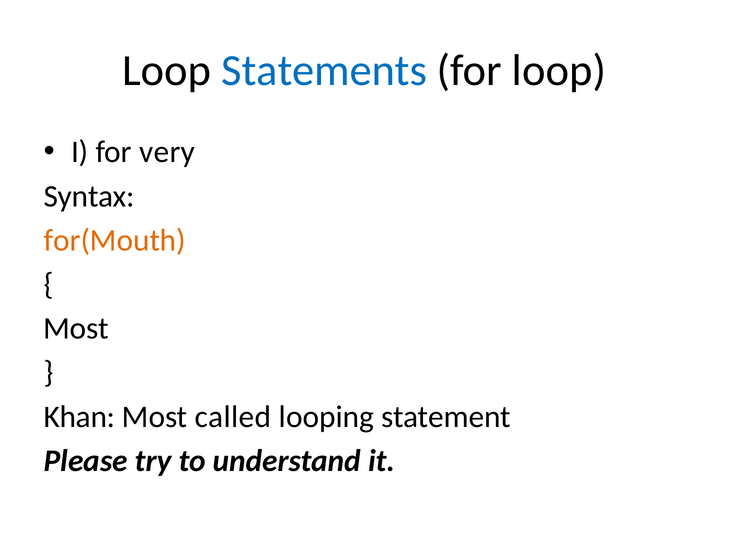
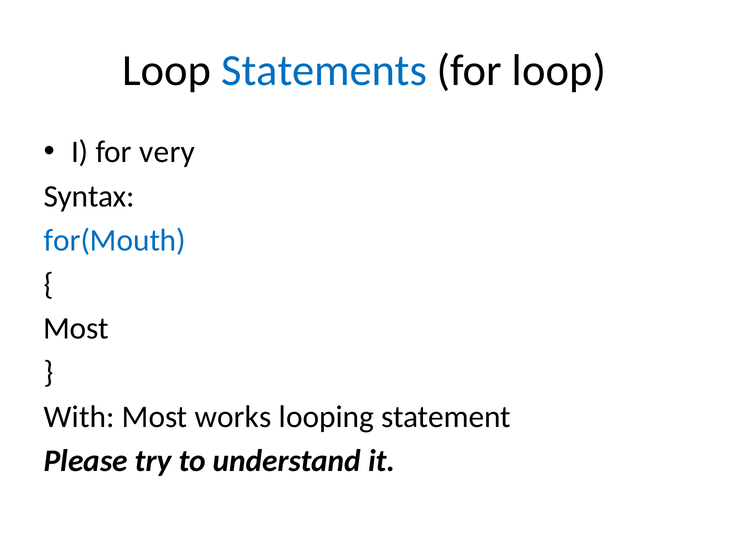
for(Mouth colour: orange -> blue (115, 241)
Khan: Khan -> With (79, 417)
called: called -> works (233, 417)
